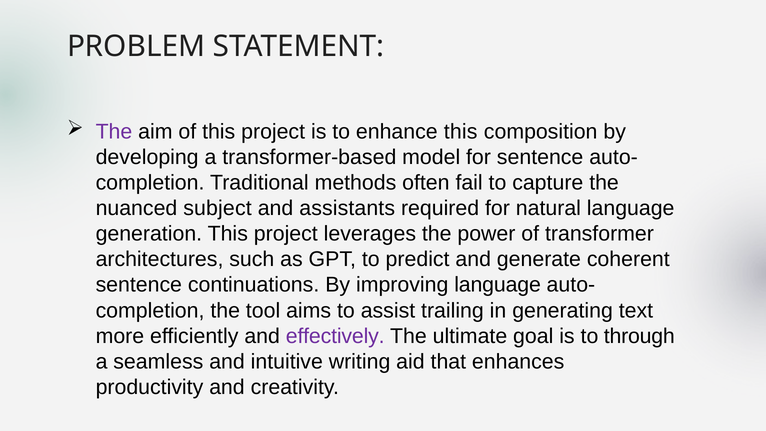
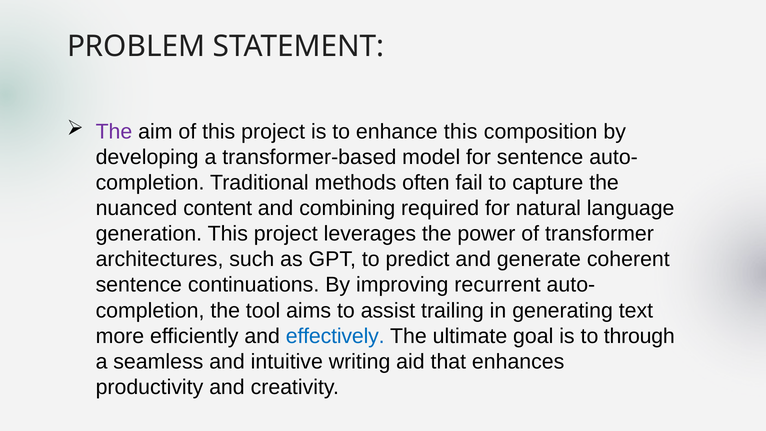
subject: subject -> content (218, 208)
assistants: assistants -> combining (347, 208)
improving language: language -> recurrent (497, 285)
effectively colour: purple -> blue (335, 336)
